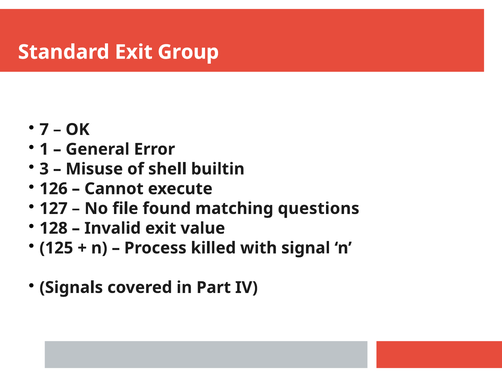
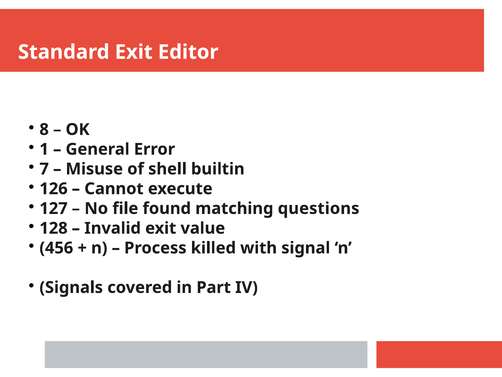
Group: Group -> Editor (188, 52)
7: 7 -> 8 (44, 129)
3: 3 -> 7 (44, 169)
125: 125 -> 456 (56, 248)
